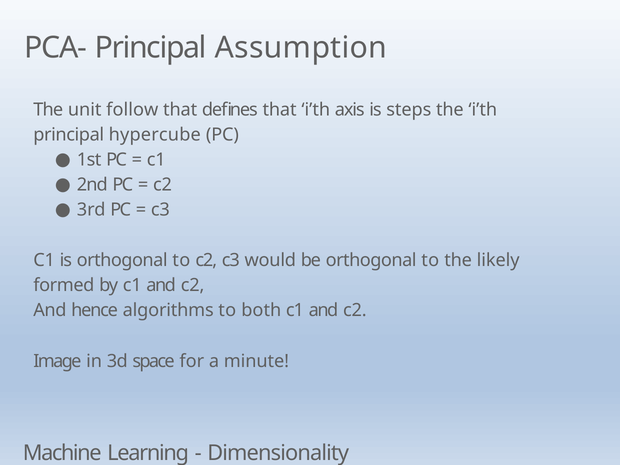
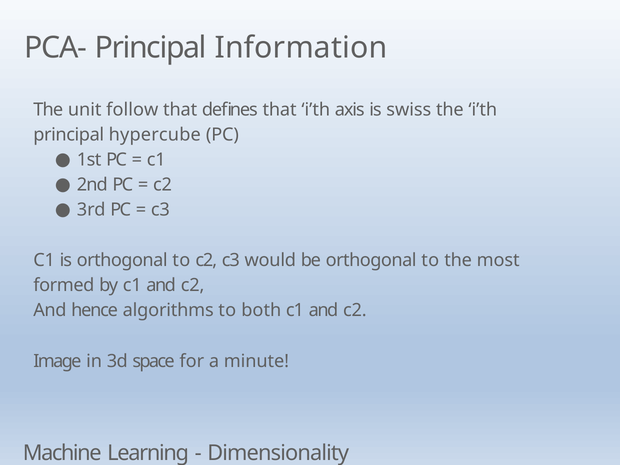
Assumption: Assumption -> Information (301, 48)
steps: steps -> swiss (409, 110)
likely: likely -> most (498, 260)
